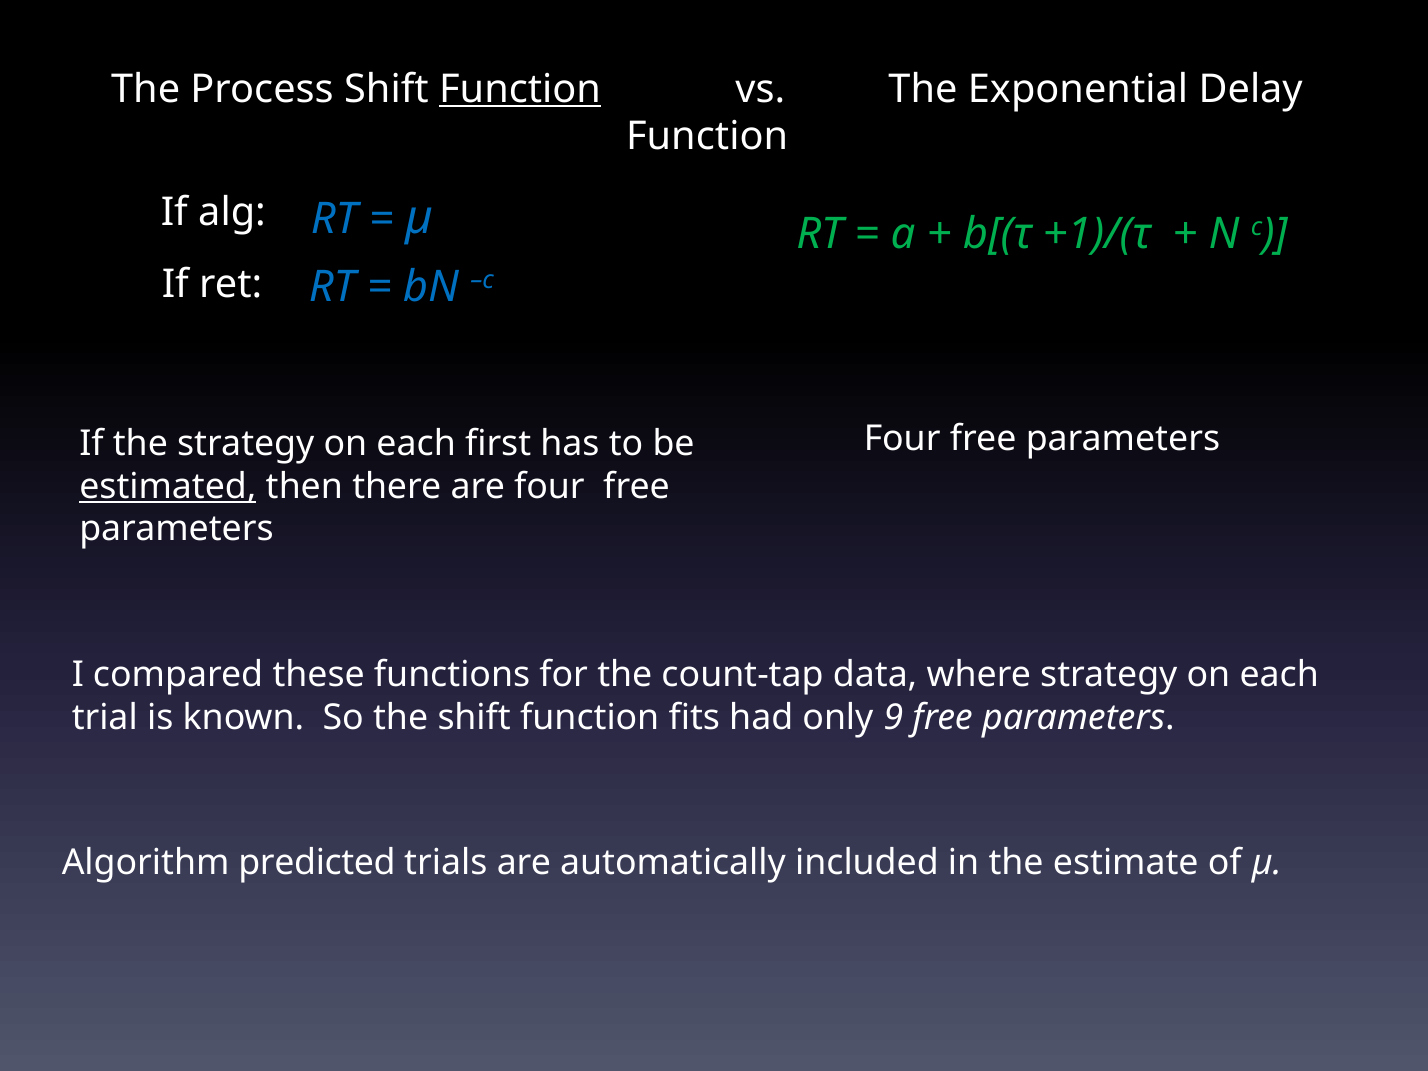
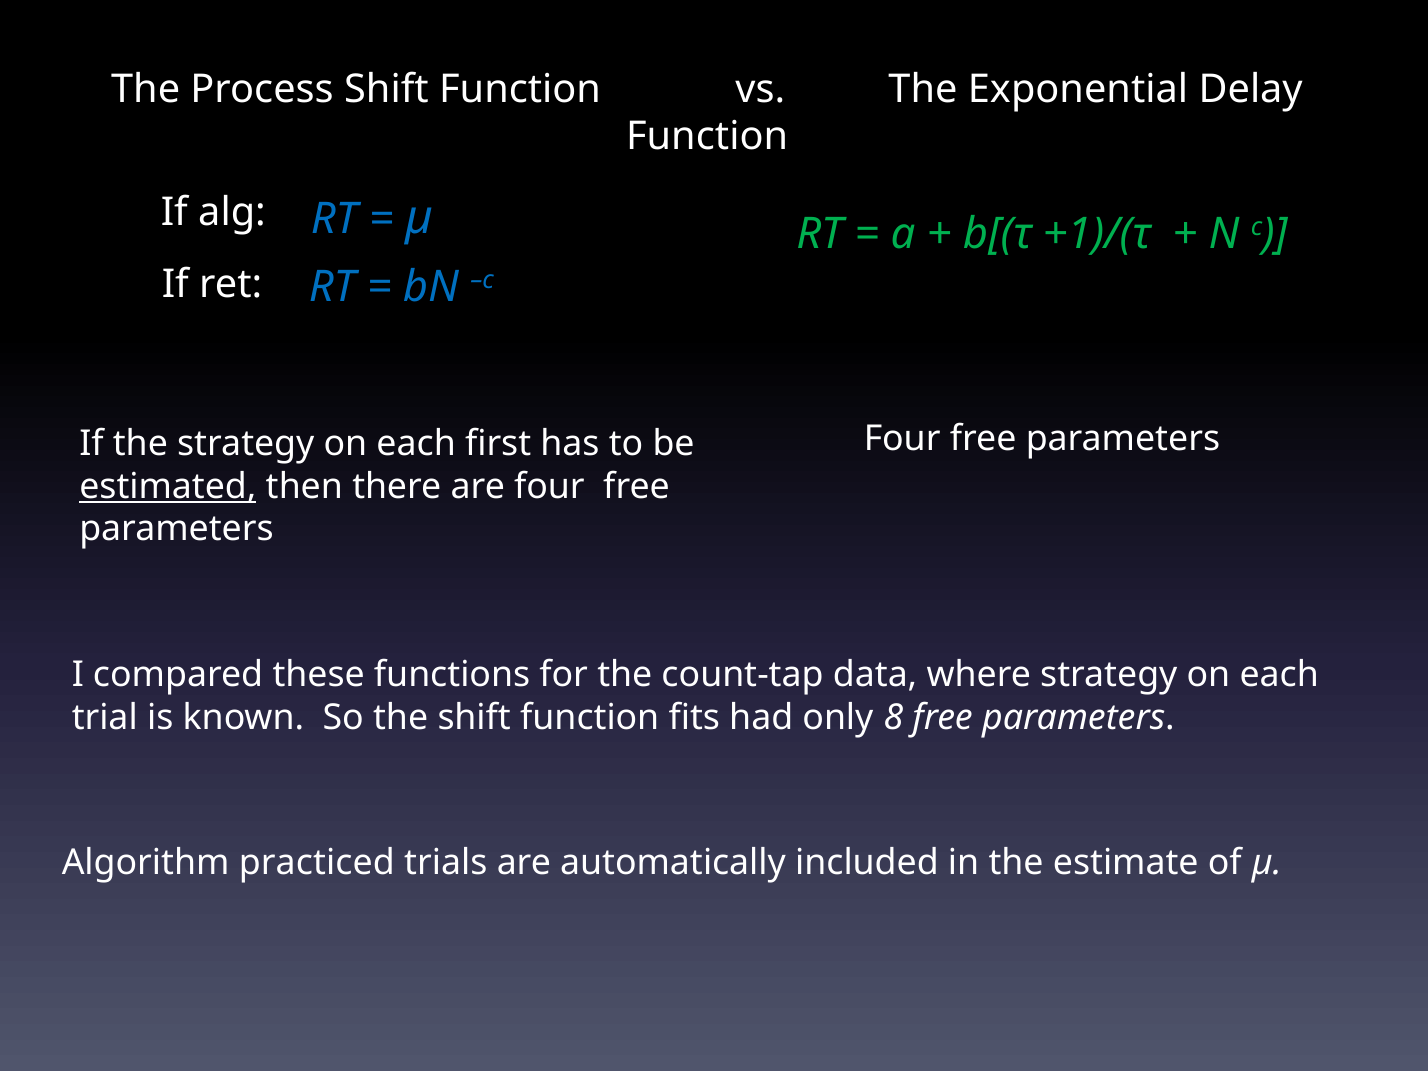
Function underline: present -> none (520, 89)
9: 9 -> 8 (893, 718)
predicted: predicted -> practiced (317, 863)
